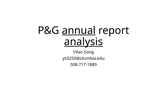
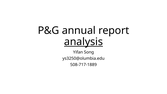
annual underline: present -> none (79, 30)
